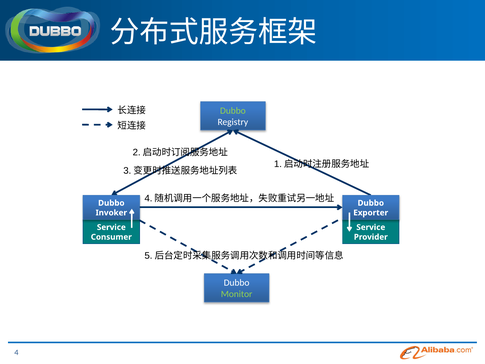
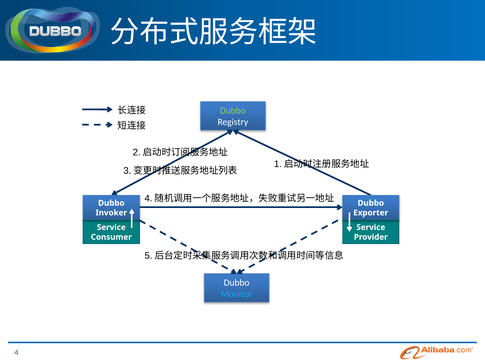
Monitor colour: light green -> light blue (237, 294)
